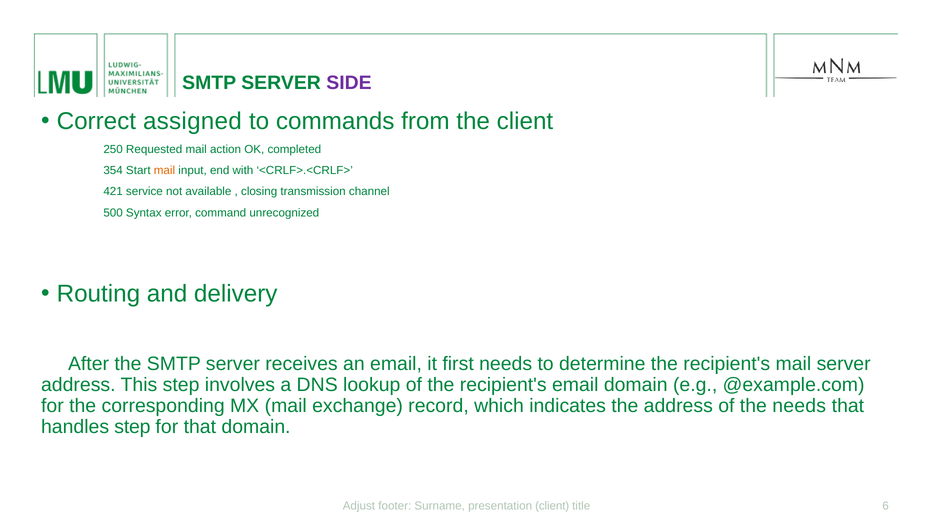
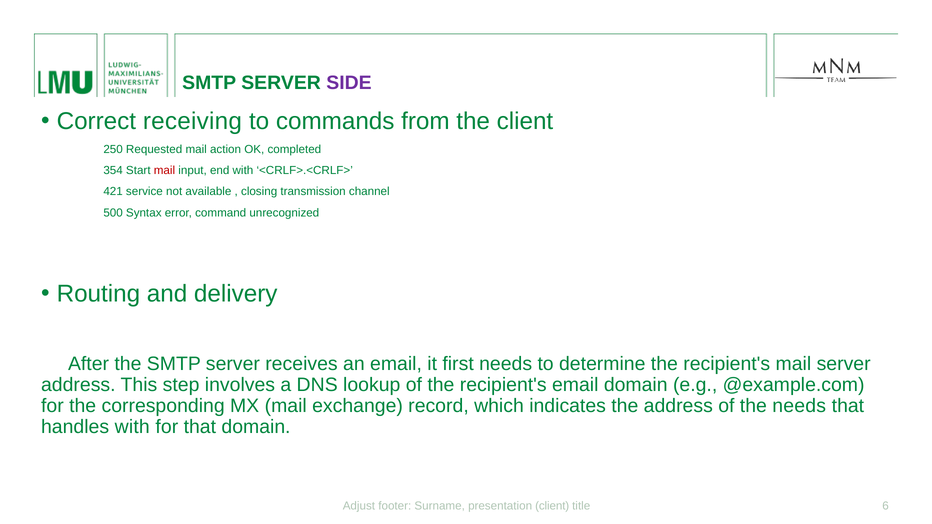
assigned: assigned -> receiving (192, 121)
mail colour: orange -> red (164, 170)
handles step: step -> with (132, 427)
